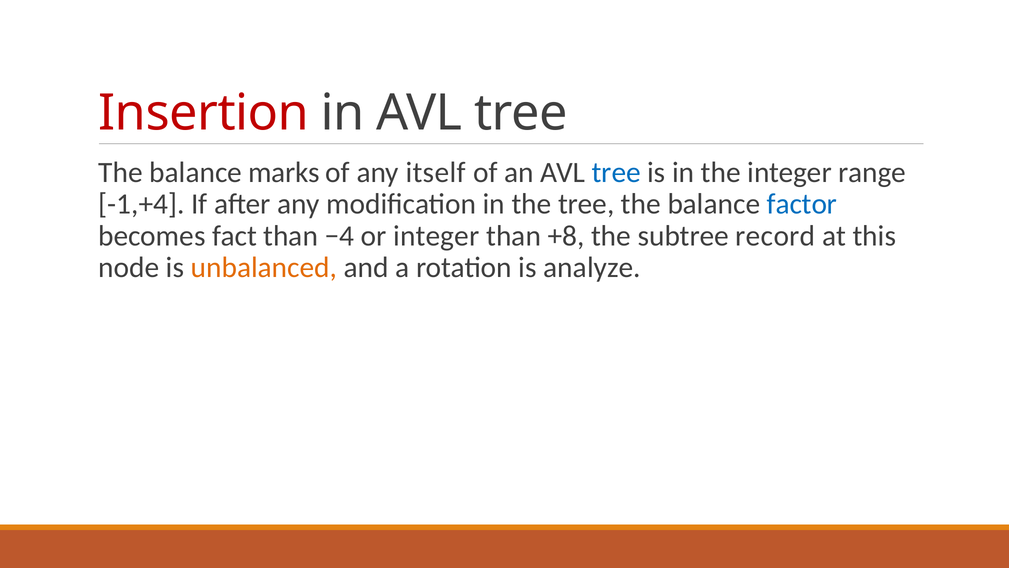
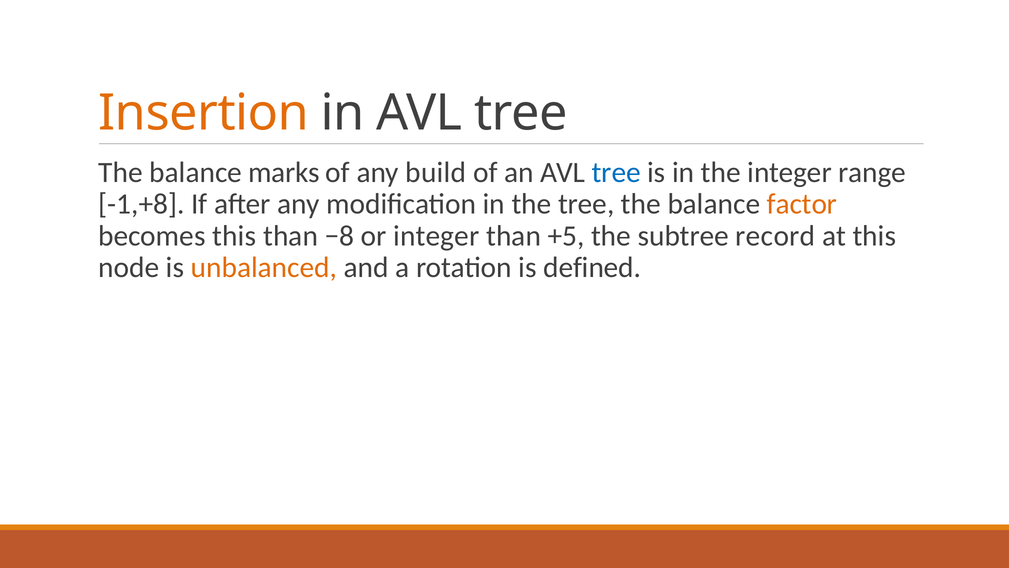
Insertion colour: red -> orange (204, 113)
itself: itself -> build (436, 172)
-1,+4: -1,+4 -> -1,+8 (141, 204)
factor colour: blue -> orange (802, 204)
becomes fact: fact -> this (234, 236)
−4: −4 -> −8 (339, 236)
+8: +8 -> +5 (566, 236)
analyze: analyze -> defined (592, 267)
